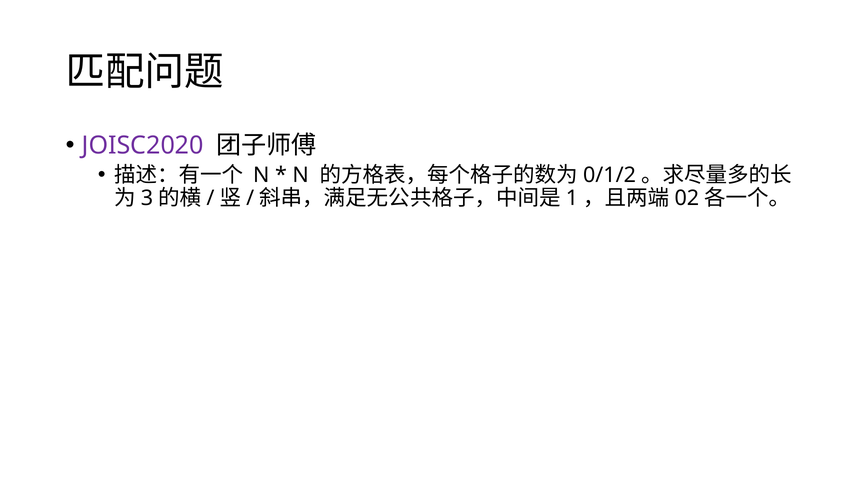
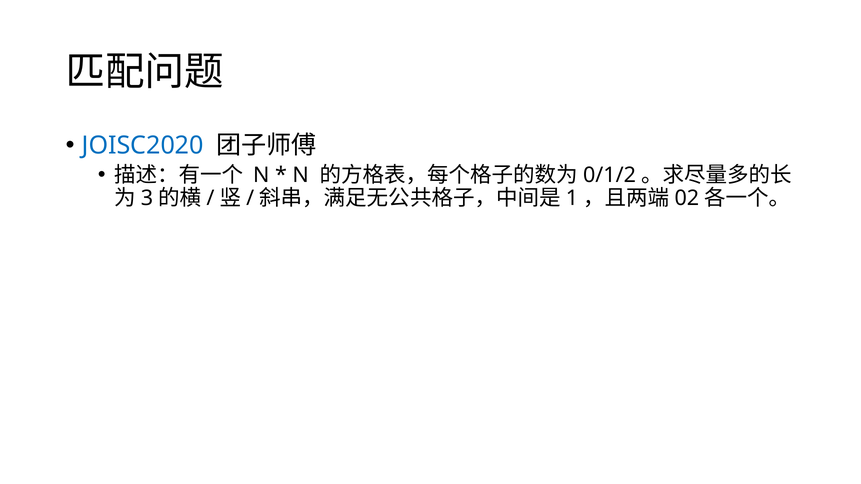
JOISC2020 colour: purple -> blue (143, 146)
